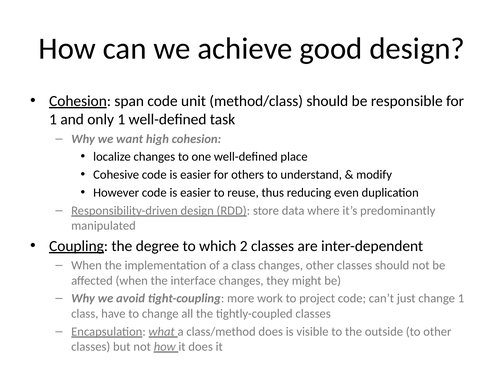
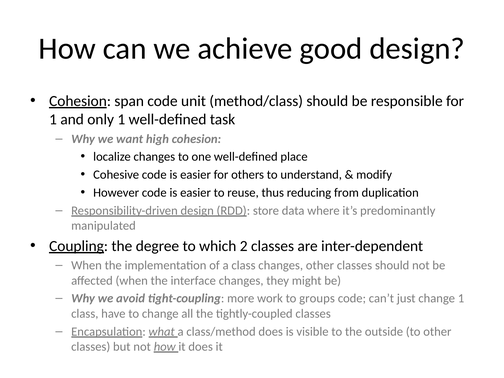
even: even -> from (346, 193)
project: project -> groups (317, 298)
